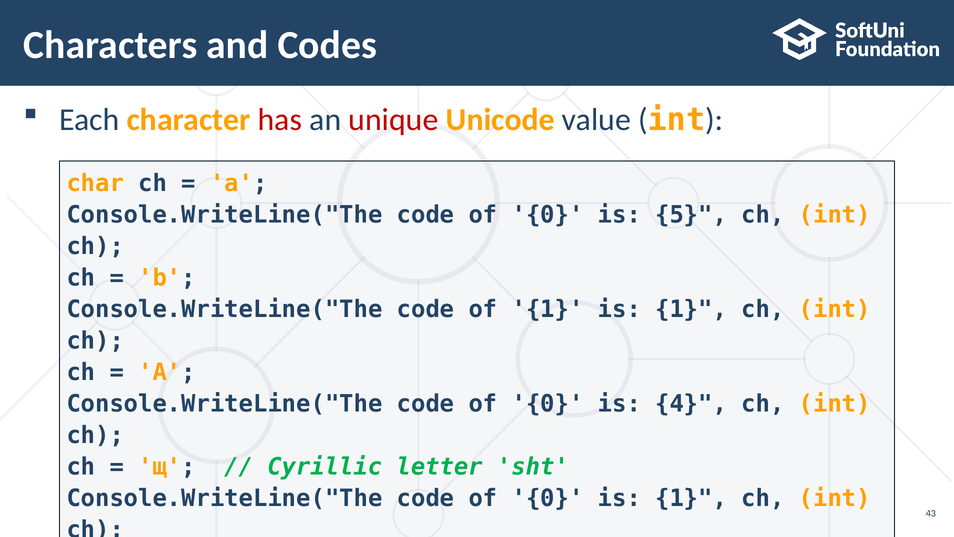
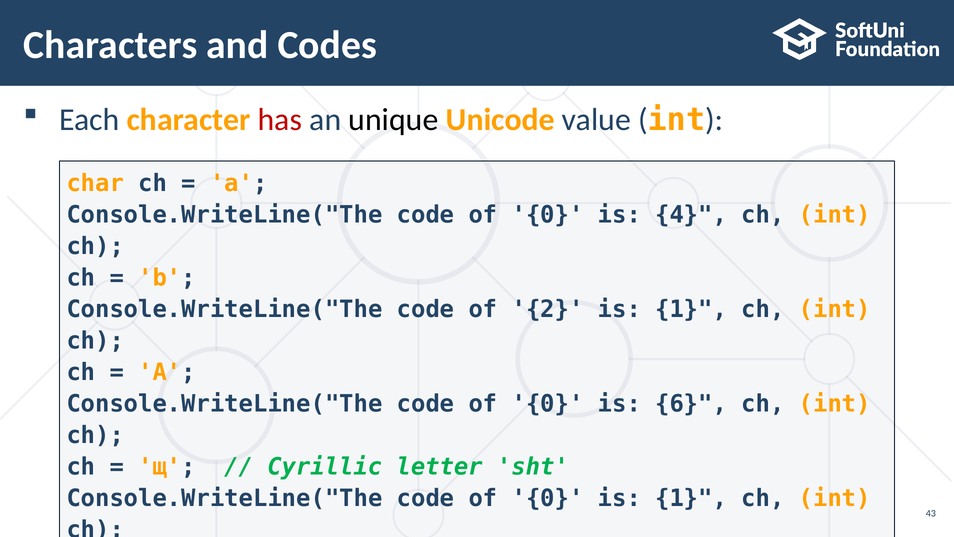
unique colour: red -> black (393, 120)
5: 5 -> 4 (691, 215)
of 1: 1 -> 2 (548, 309)
4: 4 -> 6 (691, 404)
